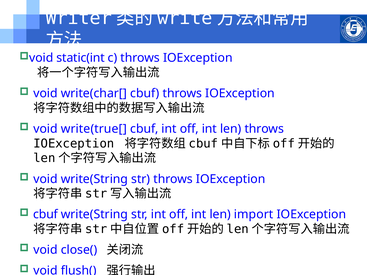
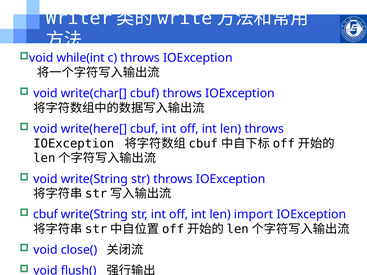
static(int: static(int -> while(int (81, 58)
write(true[: write(true[ -> write(here[ (94, 129)
